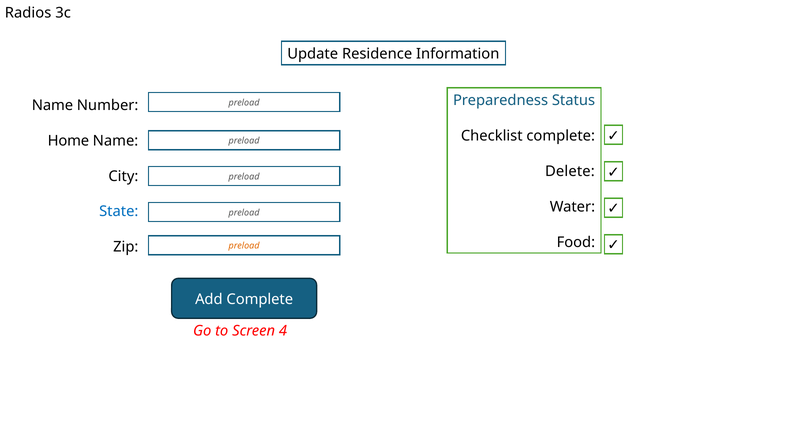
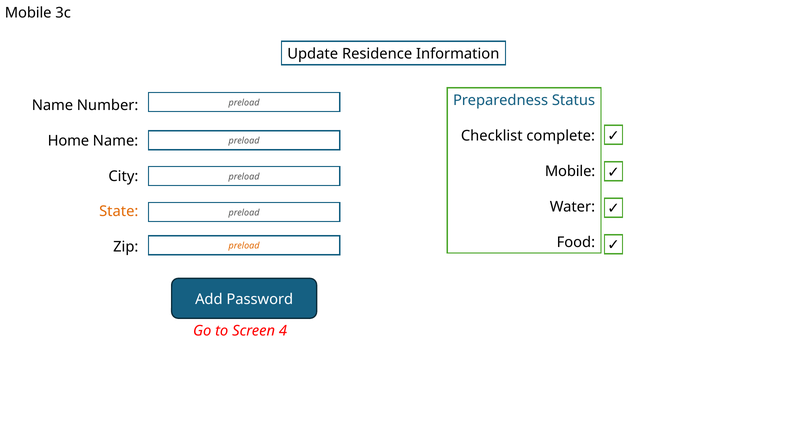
Radios: Radios -> Mobile (28, 13)
Delete: Delete -> Mobile (570, 171)
State colour: blue -> orange (119, 211)
Add Complete: Complete -> Password (260, 299)
